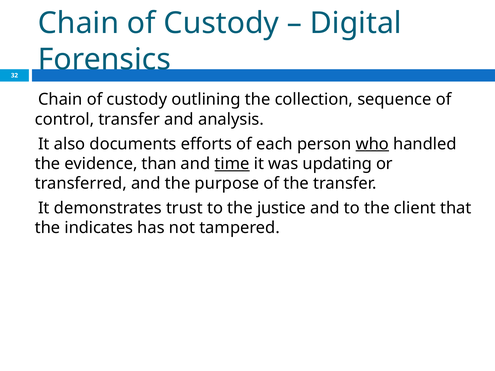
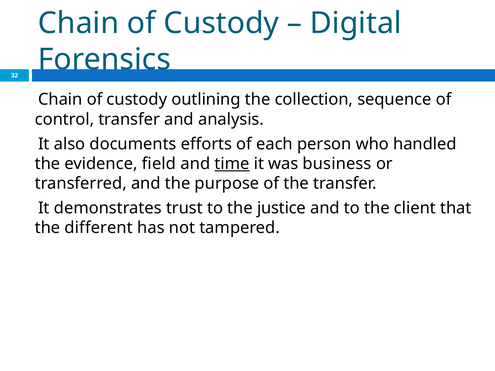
who underline: present -> none (372, 144)
than: than -> field (159, 164)
updating: updating -> business (337, 164)
indicates: indicates -> different (99, 228)
